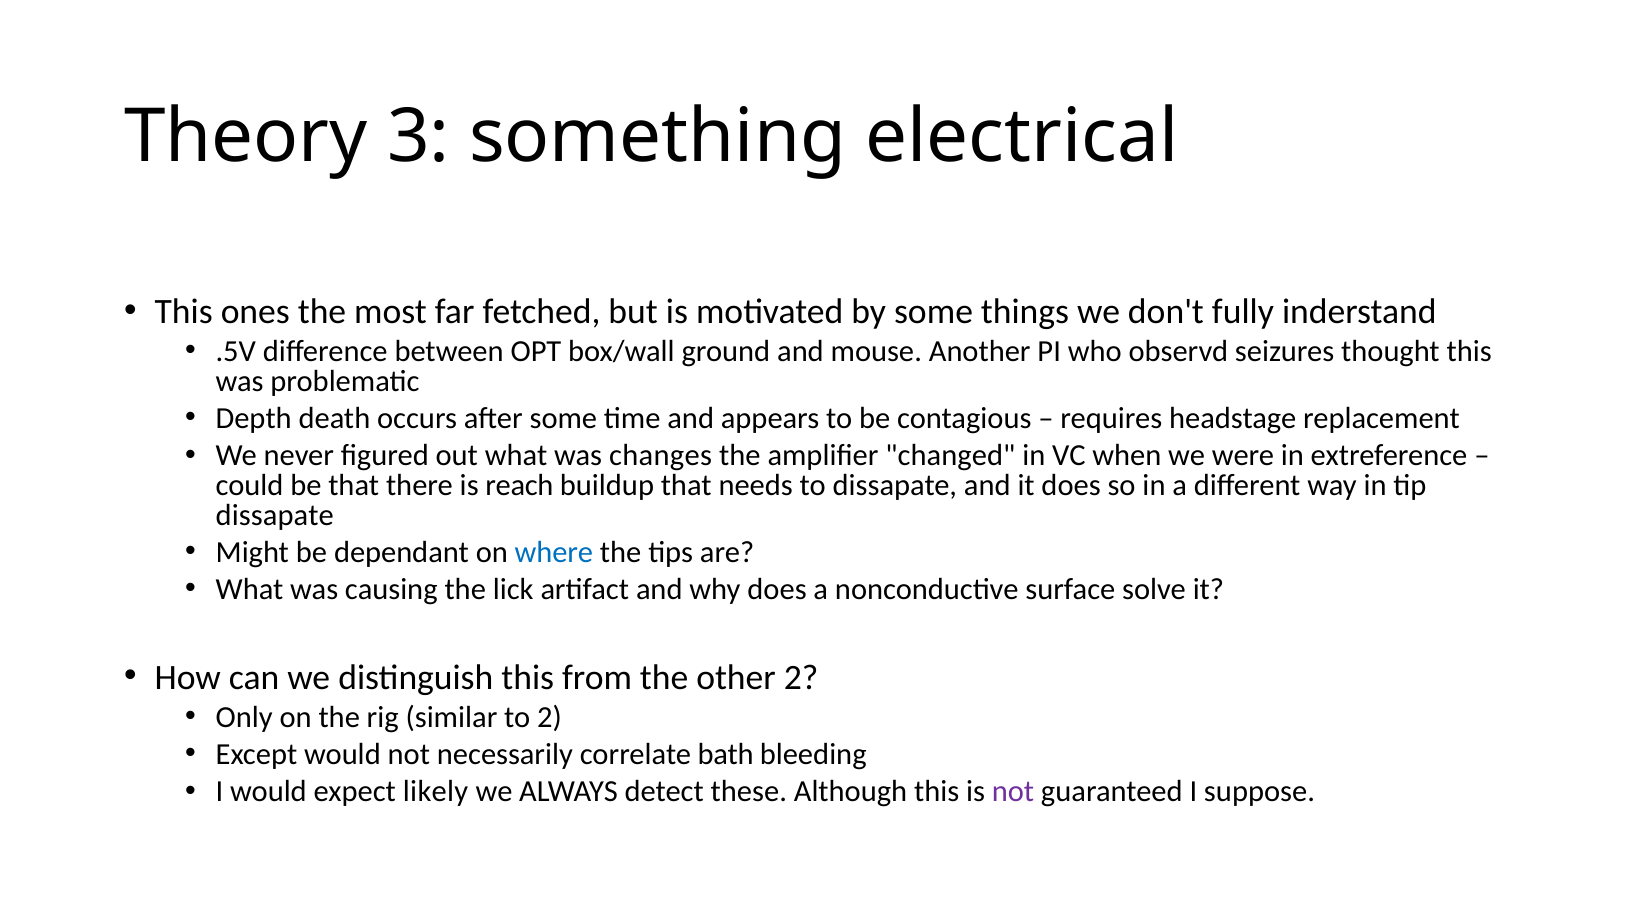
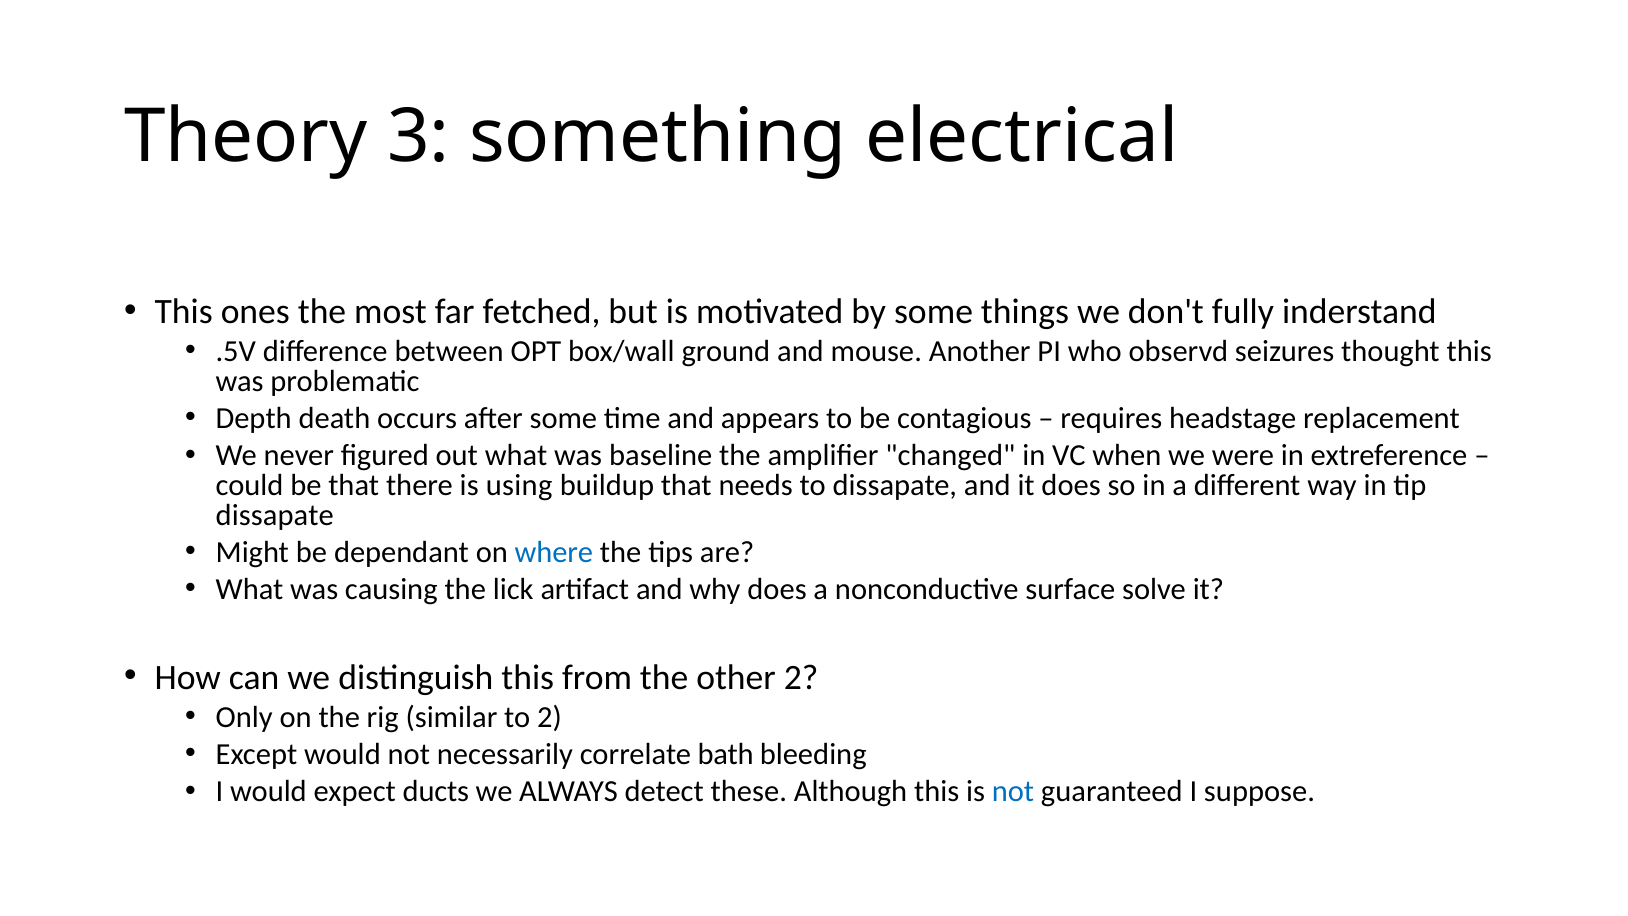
changes: changes -> baseline (661, 456)
reach: reach -> using (519, 485)
likely: likely -> ducts (436, 792)
not colour: purple -> blue (1013, 792)
